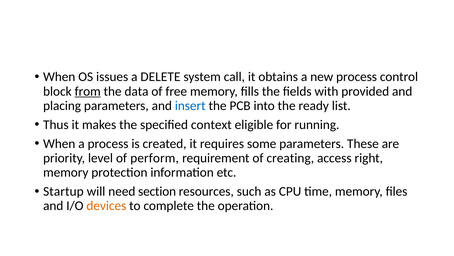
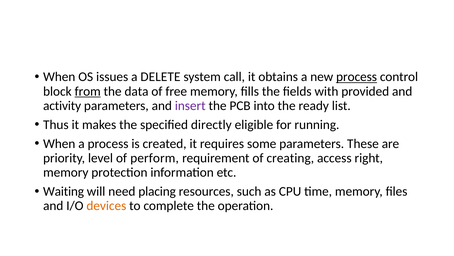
process underline: none -> present (357, 77)
placing: placing -> activity (62, 105)
insert colour: blue -> purple (190, 105)
context: context -> directly (211, 124)
Startup: Startup -> Waiting (64, 191)
section: section -> placing (157, 191)
